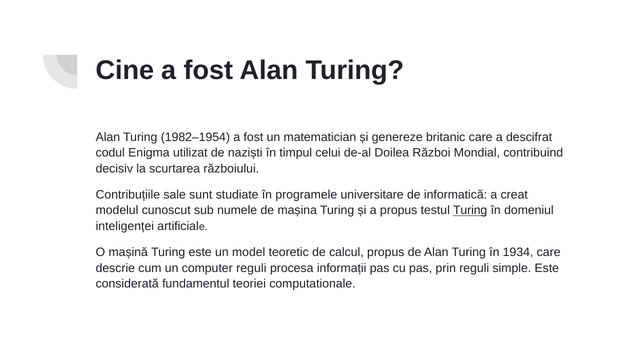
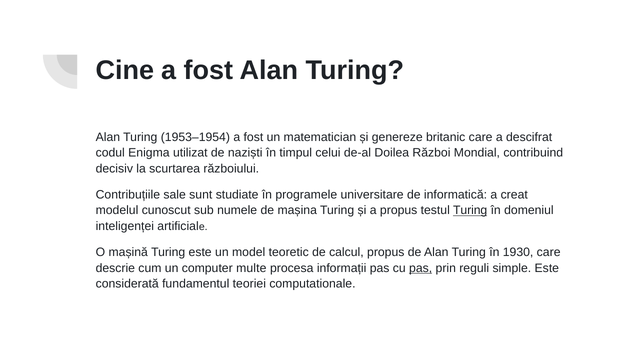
1982–1954: 1982–1954 -> 1953–1954 (195, 137)
1934: 1934 -> 1930 (518, 253)
computer reguli: reguli -> multe (251, 269)
pas underline: none -> present (421, 269)
